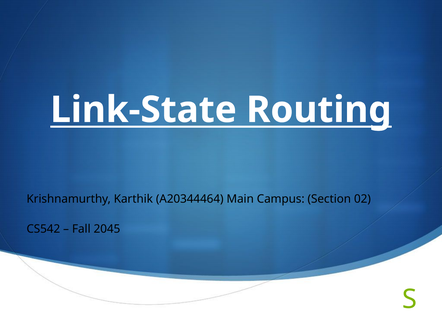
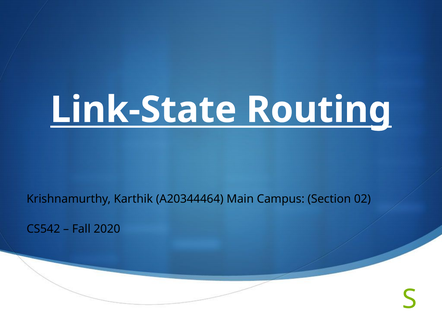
2045: 2045 -> 2020 (107, 228)
